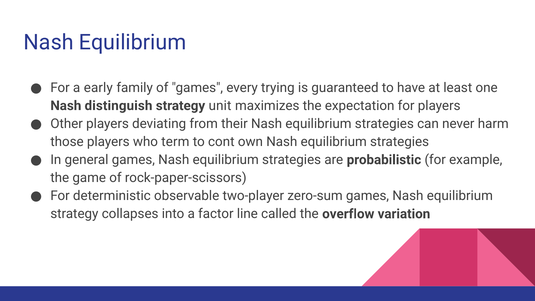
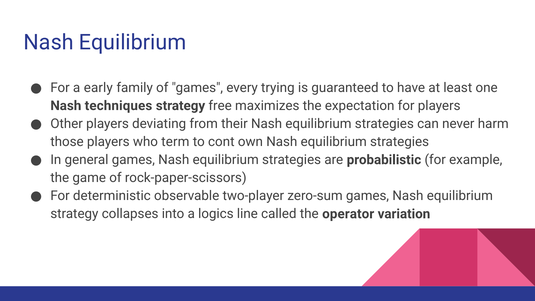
distinguish: distinguish -> techniques (118, 106)
unit: unit -> free (220, 106)
factor: factor -> logics (216, 214)
overflow: overflow -> operator (348, 214)
